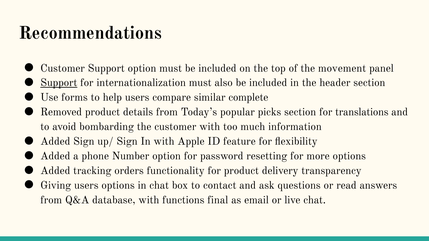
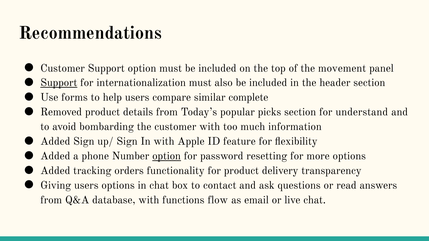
translations: translations -> understand (362, 112)
option underline: none -> present (167, 156)
final: final -> flow (218, 200)
